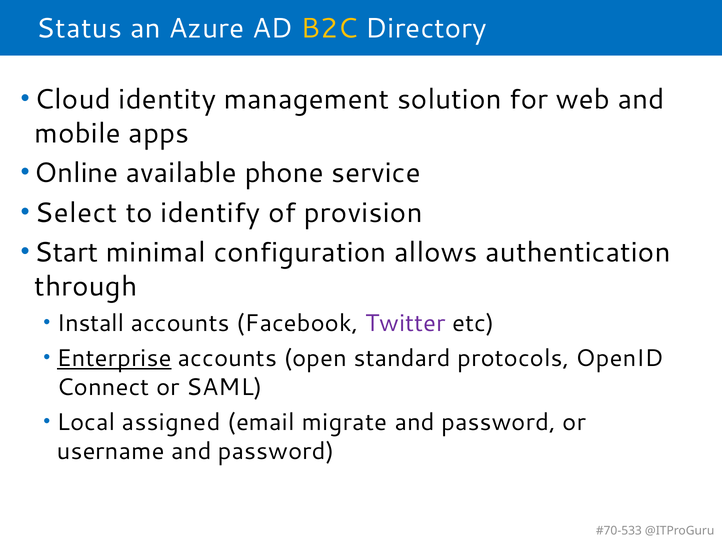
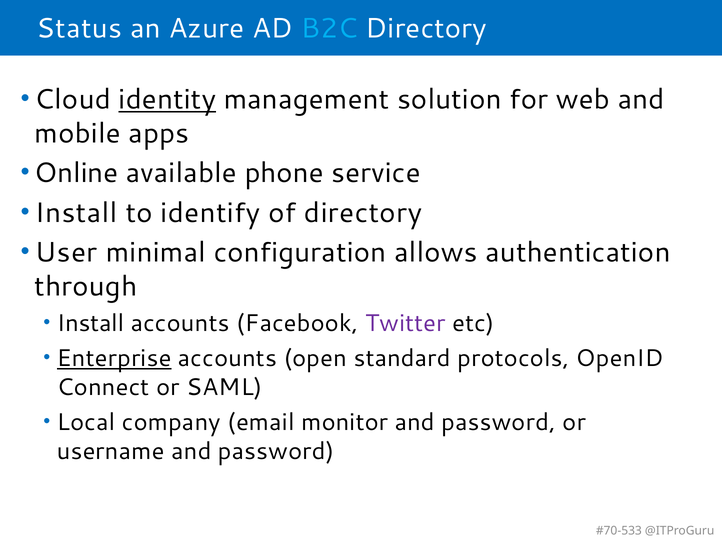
B2C colour: yellow -> light blue (329, 29)
identity underline: none -> present (167, 99)
Select: Select -> Install (76, 213)
of provision: provision -> directory (363, 213)
Start: Start -> User (66, 252)
assigned: assigned -> company (171, 422)
migrate: migrate -> monitor (345, 422)
